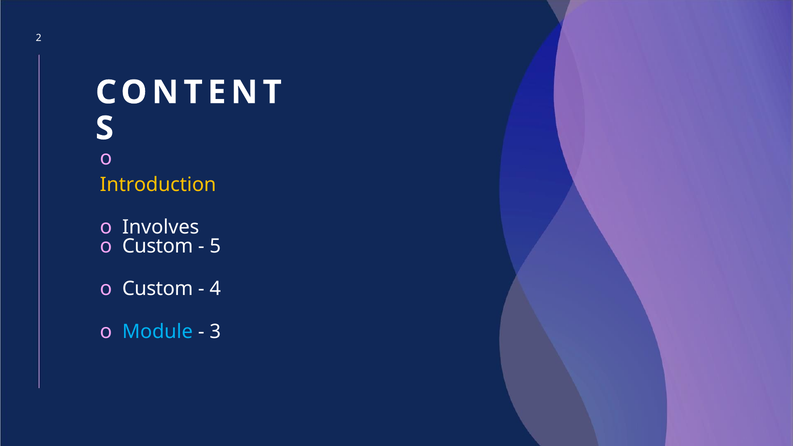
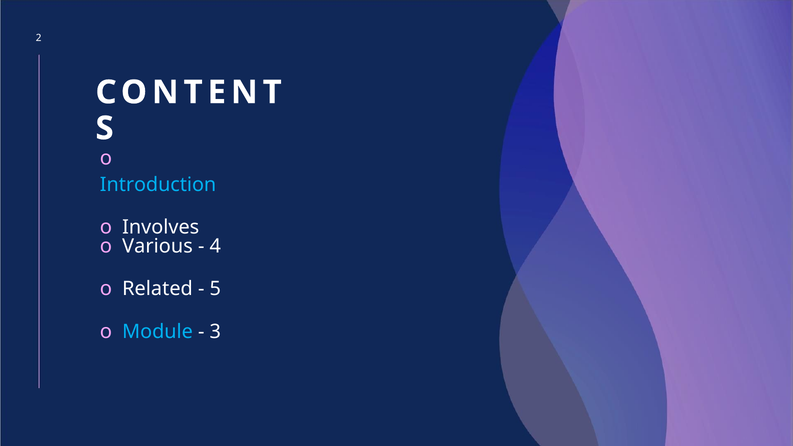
Introduction colour: yellow -> light blue (158, 185)
Custom: Custom -> Various (157, 246)
5: 5 -> 4 (215, 246)
Custom: Custom -> Related (158, 289)
4: 4 -> 5 (215, 289)
